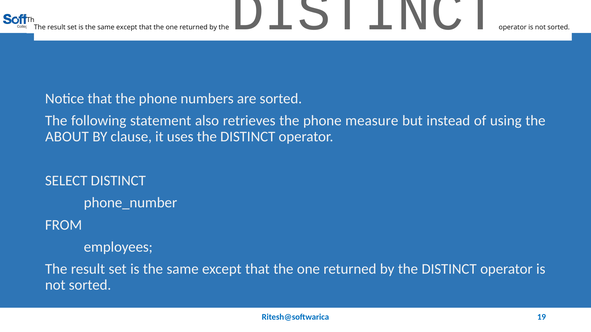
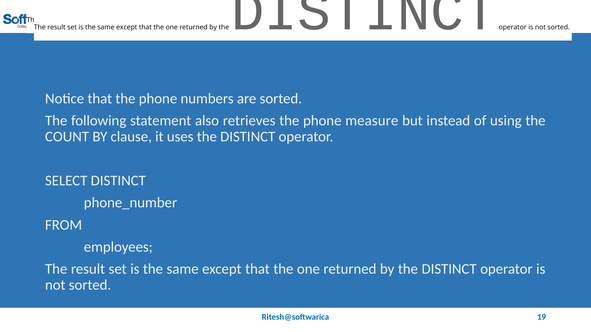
ABOUT: ABOUT -> COUNT (67, 137)
